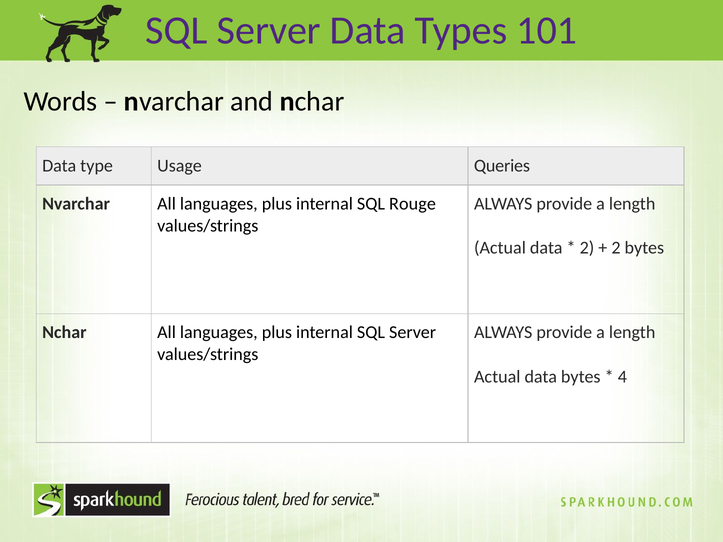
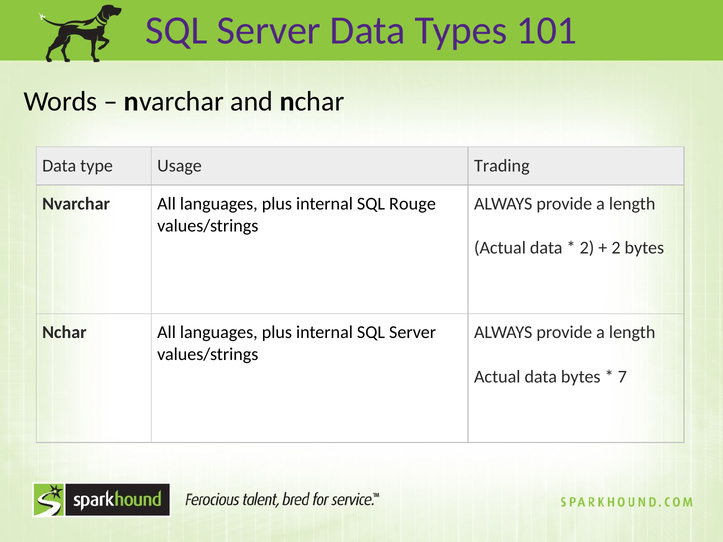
Queries: Queries -> Trading (502, 166)
4: 4 -> 7 (622, 377)
